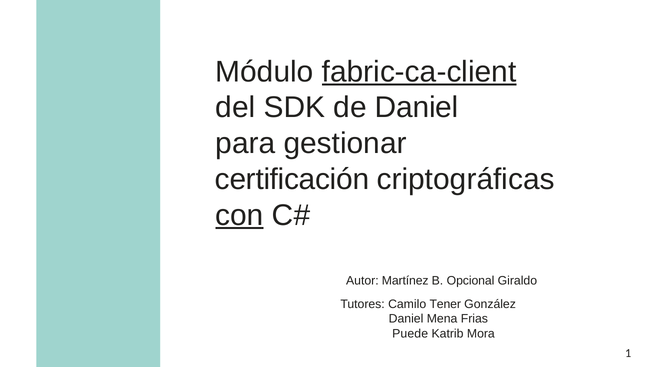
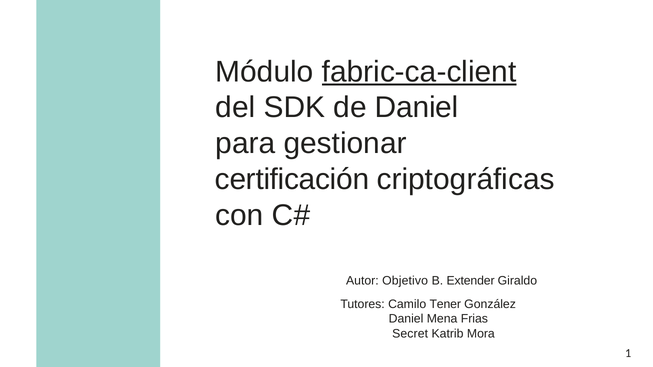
con underline: present -> none (240, 215)
Martínez: Martínez -> Objetivo (405, 281)
Opcional: Opcional -> Extender (471, 281)
Puede: Puede -> Secret (410, 334)
